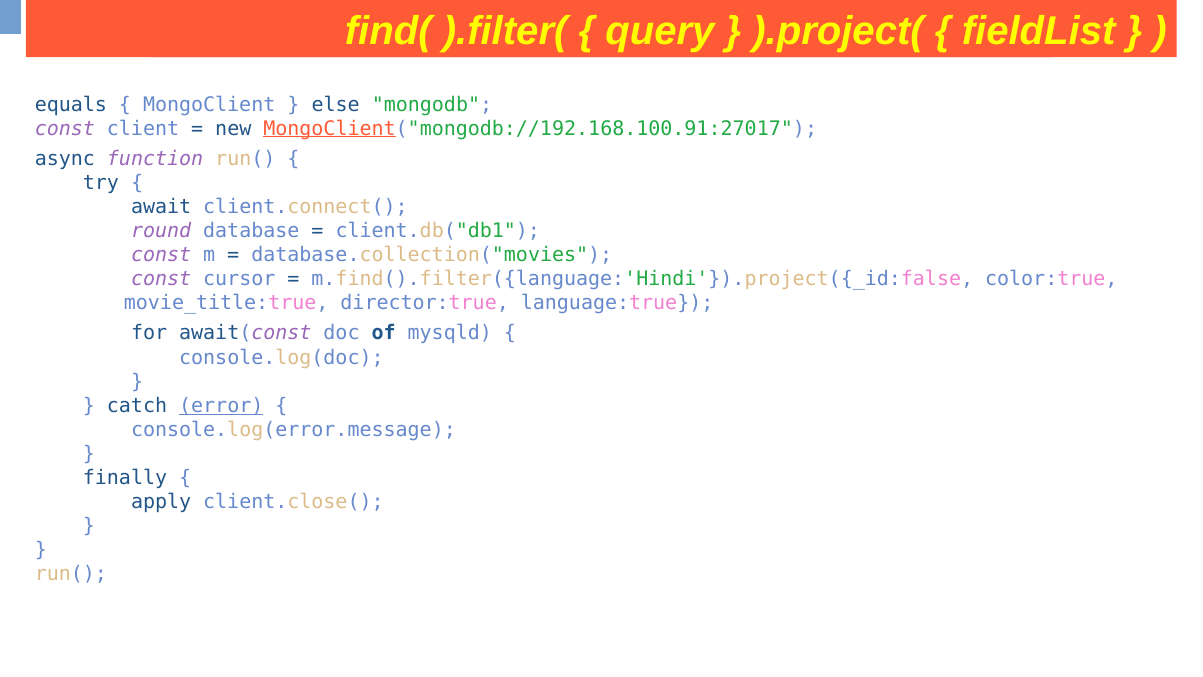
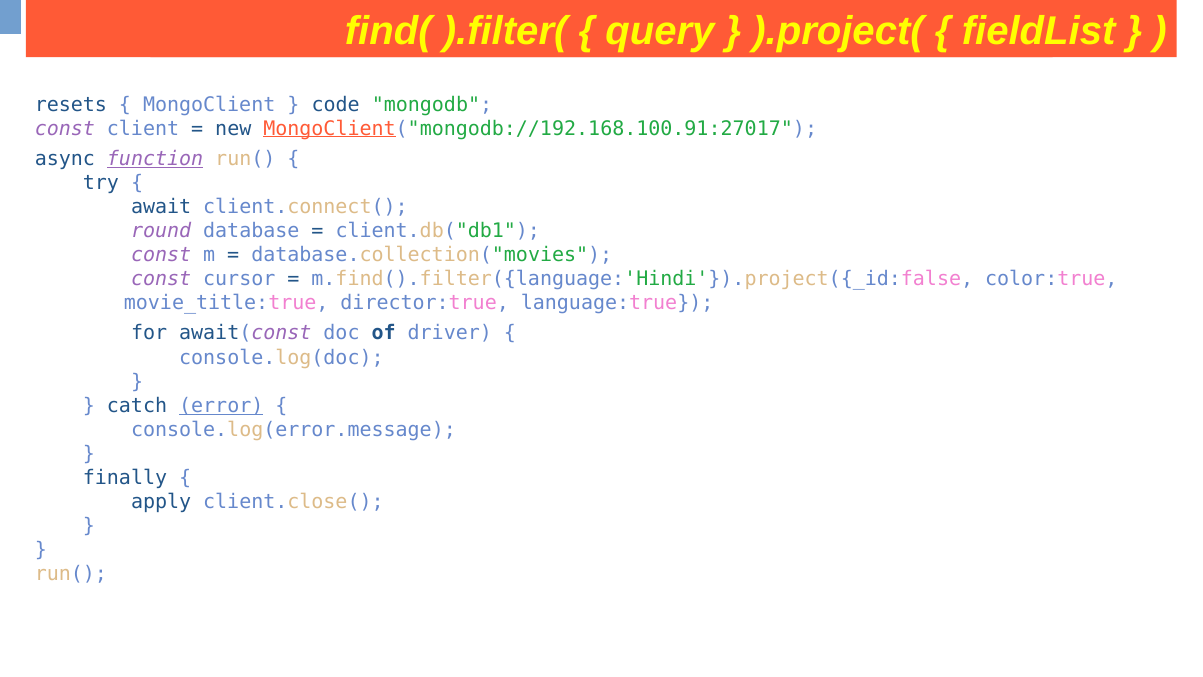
equals: equals -> resets (71, 105)
else: else -> code (336, 105)
function underline: none -> present (155, 159)
mysqld: mysqld -> driver (450, 333)
